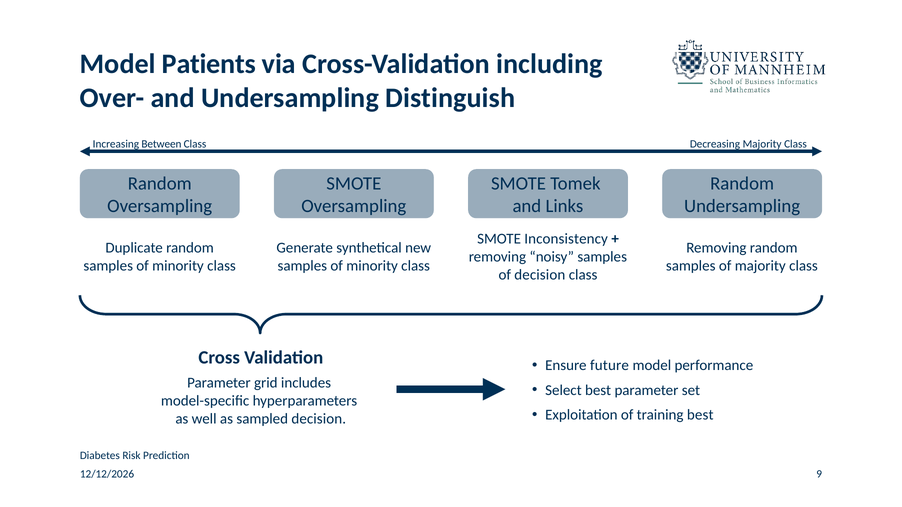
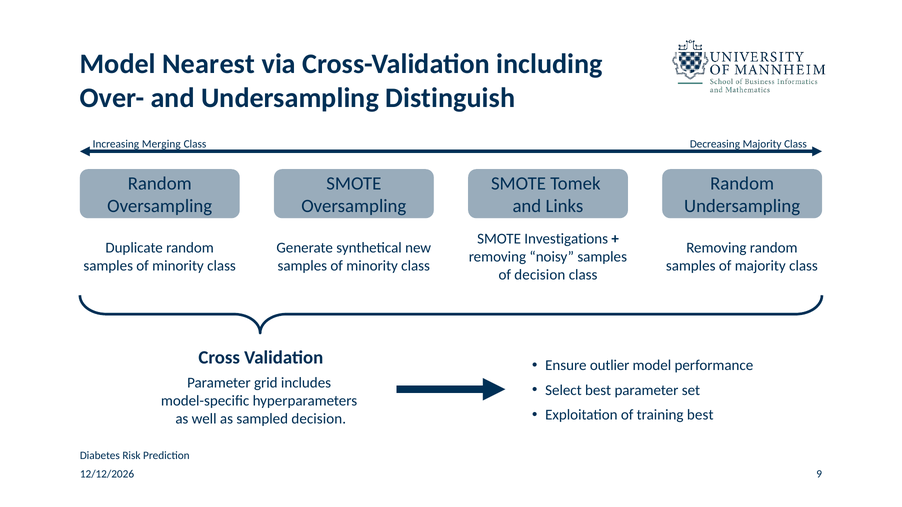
Patients: Patients -> Nearest (209, 64)
Between: Between -> Merging (161, 144)
Inconsistency: Inconsistency -> Investigations (566, 239)
future: future -> outlier (610, 366)
